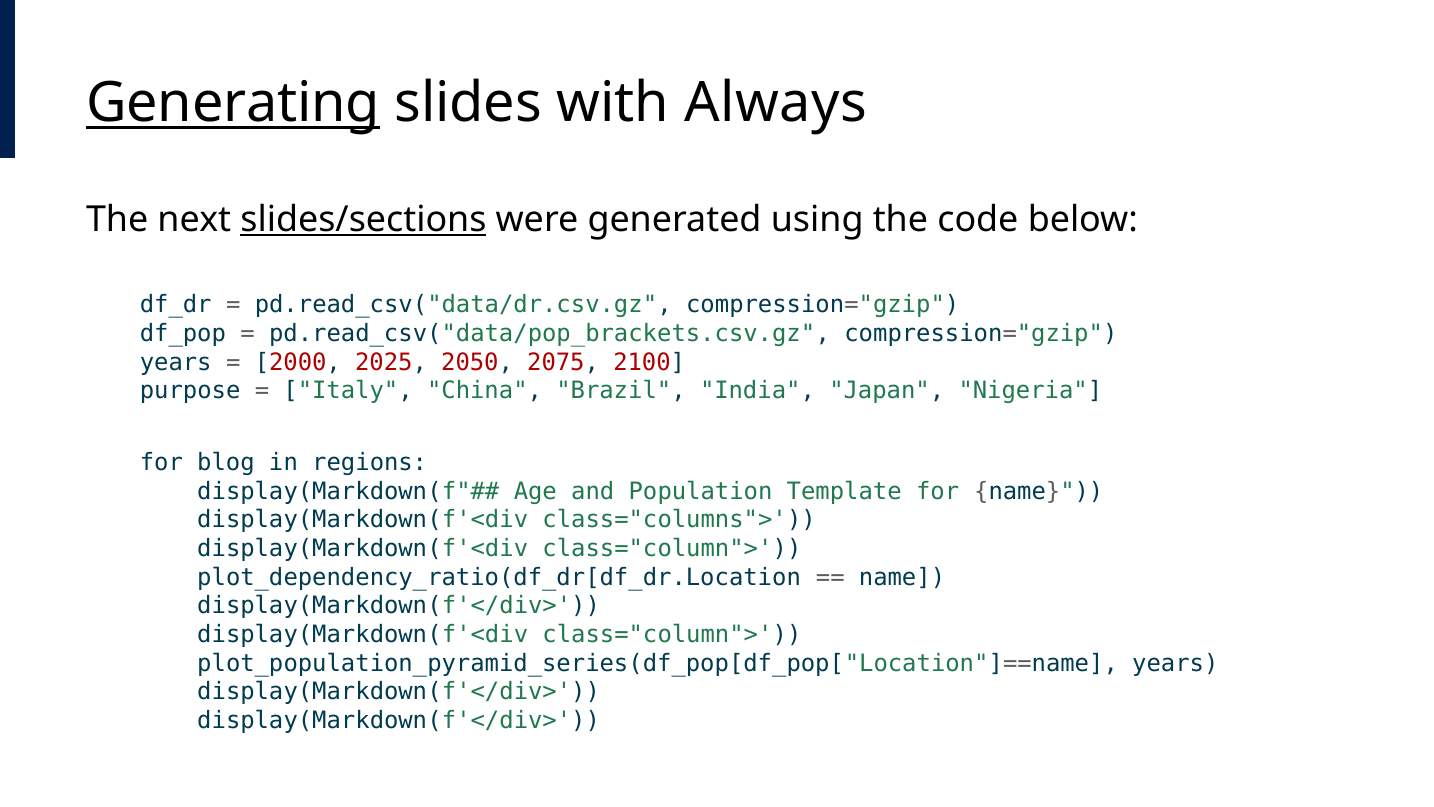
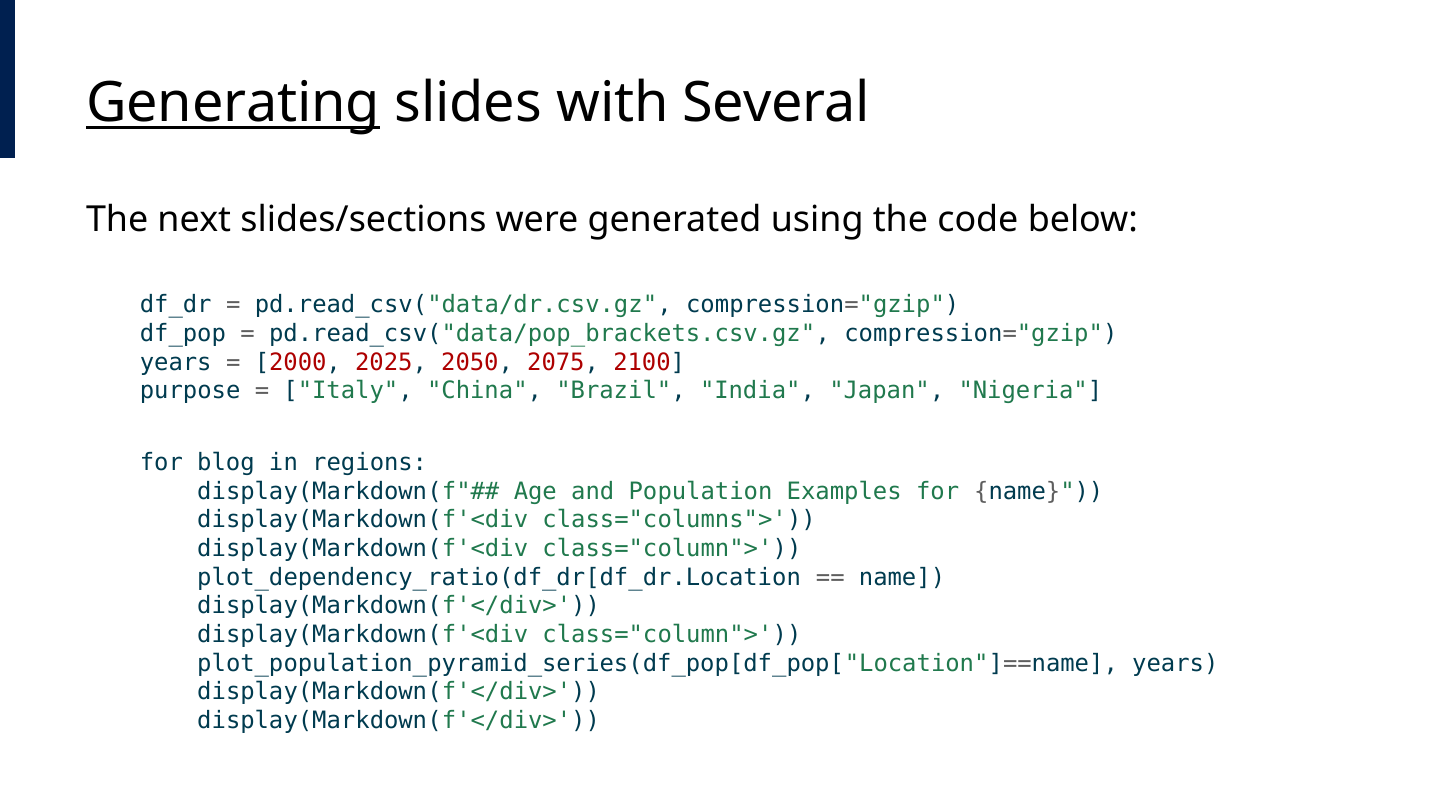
Always: Always -> Several (776, 103)
slides/sections underline: present -> none (363, 219)
Template: Template -> Examples (844, 491)
